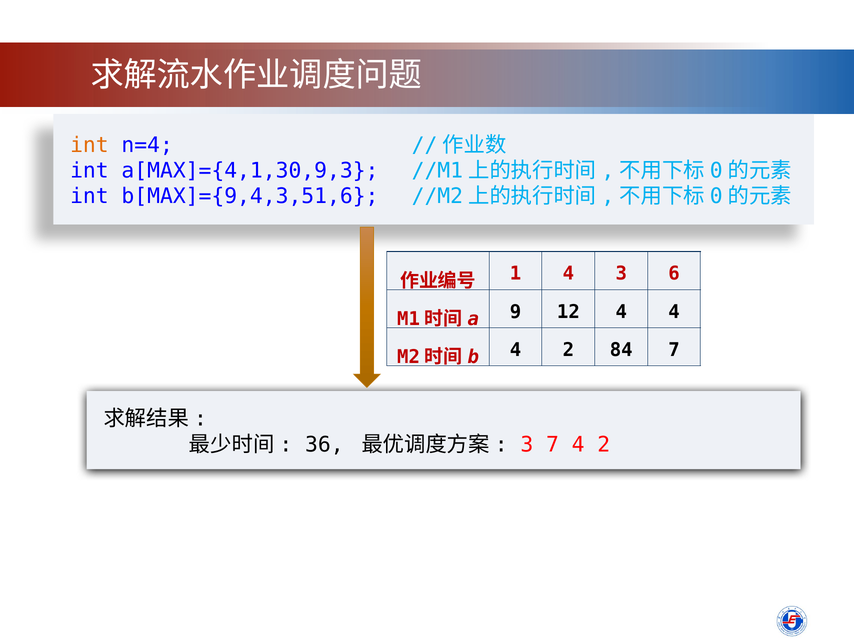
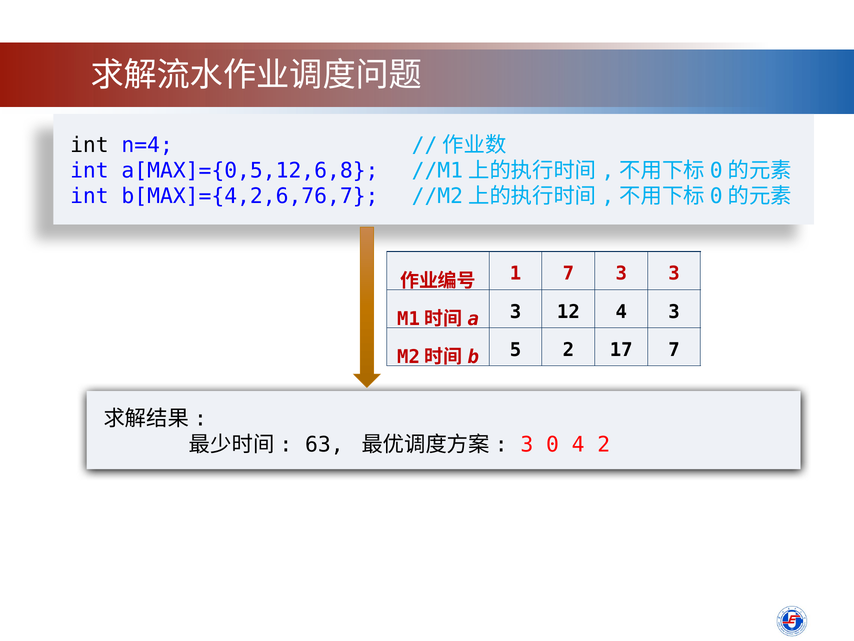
int colour: orange -> black (89, 145)
a[MAX]={4,1,30,9,3: a[MAX]={4,1,30,9,3 -> a[MAX]={0,5,12,6,8 (250, 171)
b[MAX]={9,4,3,51,6: b[MAX]={9,4,3,51,6 -> b[MAX]={4,2,6,76,7 (250, 196)
1 4: 4 -> 7 (568, 274)
3 6: 6 -> 3 (674, 274)
9: 9 -> 3 (516, 312)
4 4: 4 -> 3 (674, 312)
4: 4 -> 5 (516, 350)
84: 84 -> 17 (621, 350)
36: 36 -> 63 (324, 444)
3 7: 7 -> 0 (552, 444)
